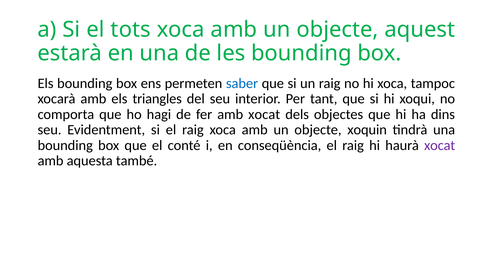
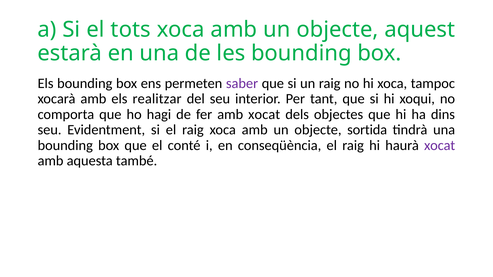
saber colour: blue -> purple (242, 83)
triangles: triangles -> realitzar (157, 99)
xoquin: xoquin -> sortida (367, 130)
